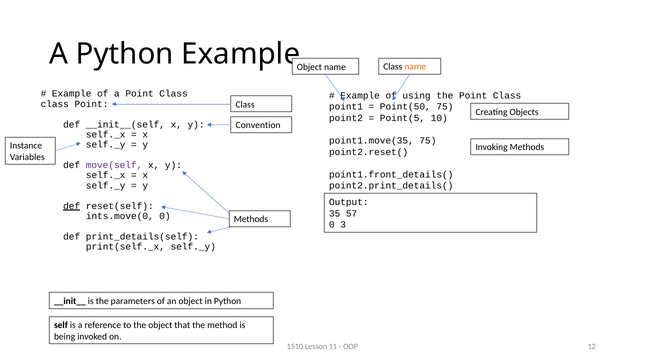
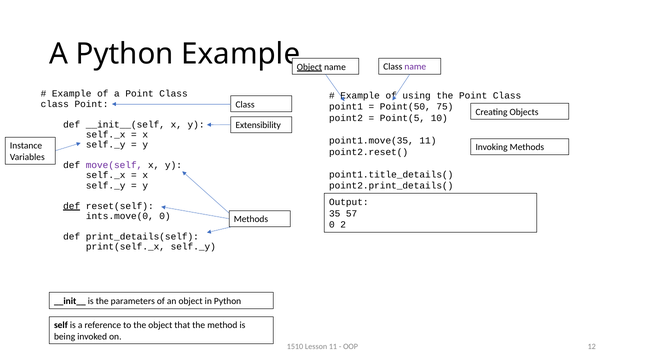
Object underline: none -> present (309, 67)
name colour: orange -> purple (415, 67)
Convention: Convention -> Extensibility (258, 125)
point1.move(35 75: 75 -> 11 (428, 141)
point1.front_details(: point1.front_details( -> point1.title_details( (391, 174)
3: 3 -> 2 (343, 225)
